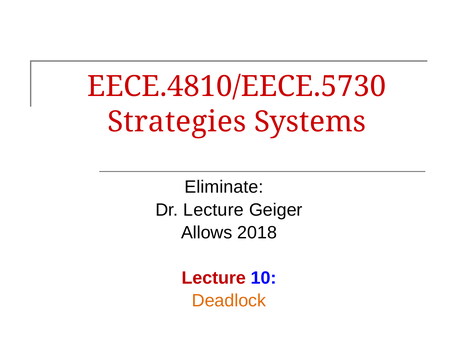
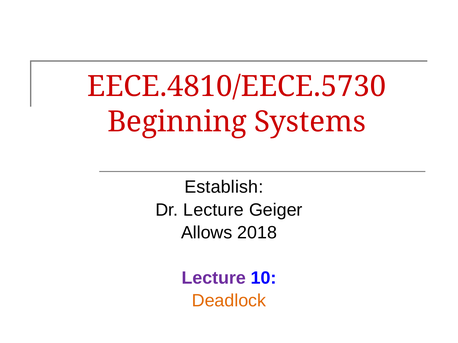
Strategies: Strategies -> Beginning (177, 122)
Eliminate: Eliminate -> Establish (224, 187)
Lecture colour: red -> purple (214, 278)
